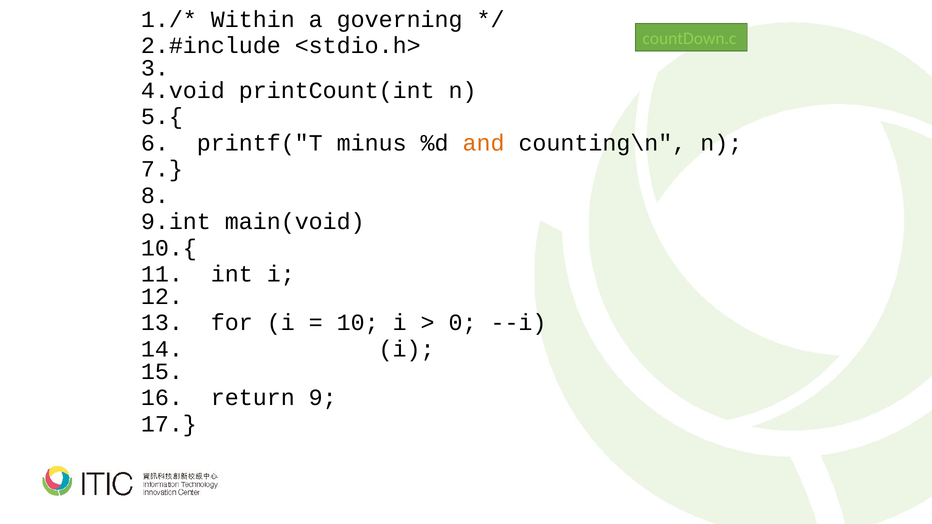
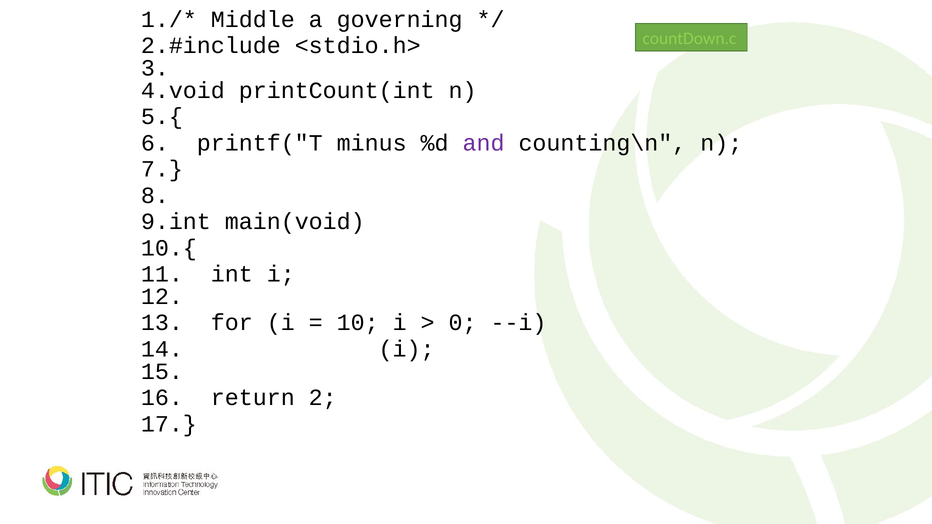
Within: Within -> Middle (253, 20)
and colour: orange -> purple (484, 143)
9: 9 -> 2 (323, 398)
